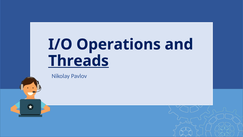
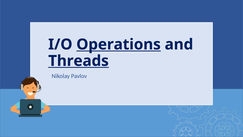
Operations underline: none -> present (119, 44)
